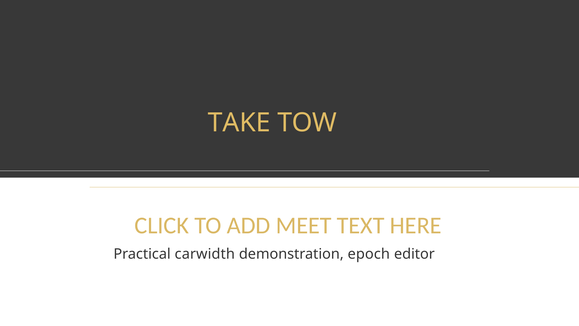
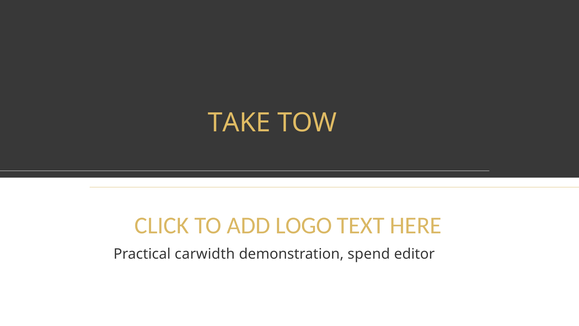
MEET: MEET -> LOGO (304, 225)
epoch: epoch -> spend (369, 254)
